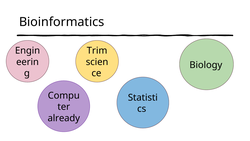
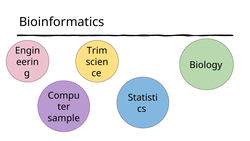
already: already -> sample (64, 118)
